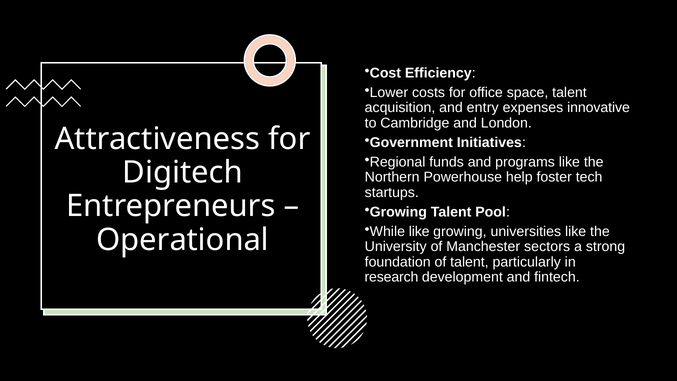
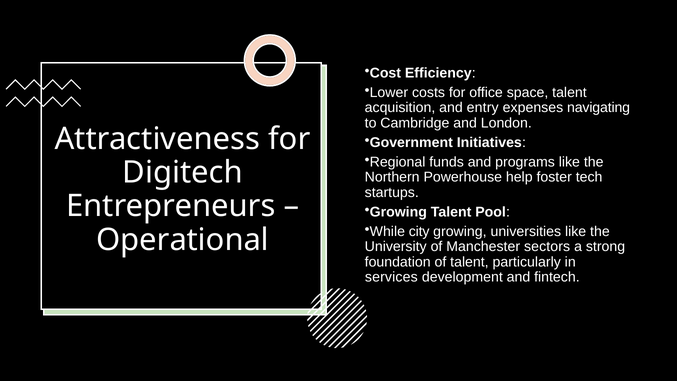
innovative: innovative -> navigating (599, 108)
While like: like -> city (419, 231)
research: research -> services (391, 277)
